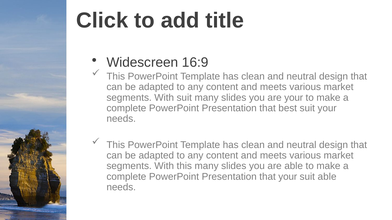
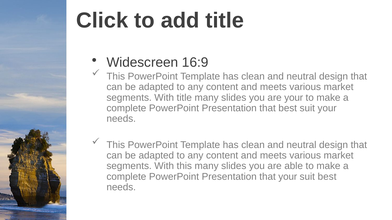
With suit: suit -> title (184, 98)
suit able: able -> best (327, 177)
